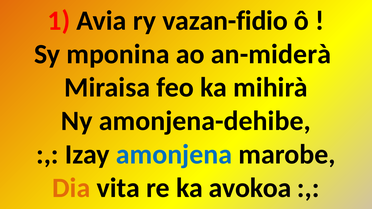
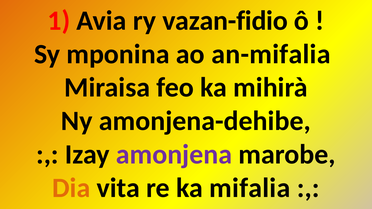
an-miderà: an-miderà -> an-mifalia (271, 54)
amonjena colour: blue -> purple (174, 155)
avokoa: avokoa -> mifalia (250, 188)
